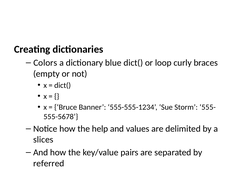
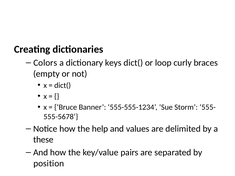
blue: blue -> keys (113, 63)
slices: slices -> these (43, 140)
referred: referred -> position (49, 164)
